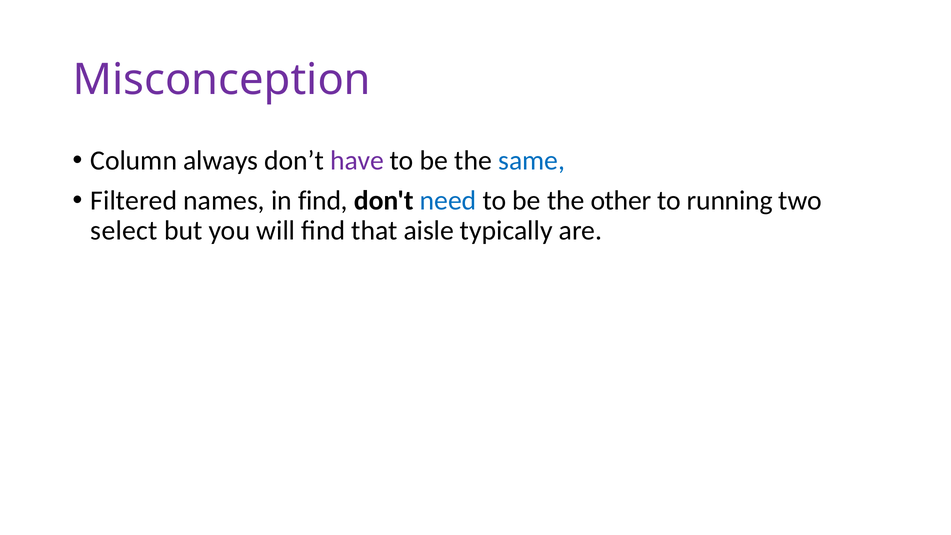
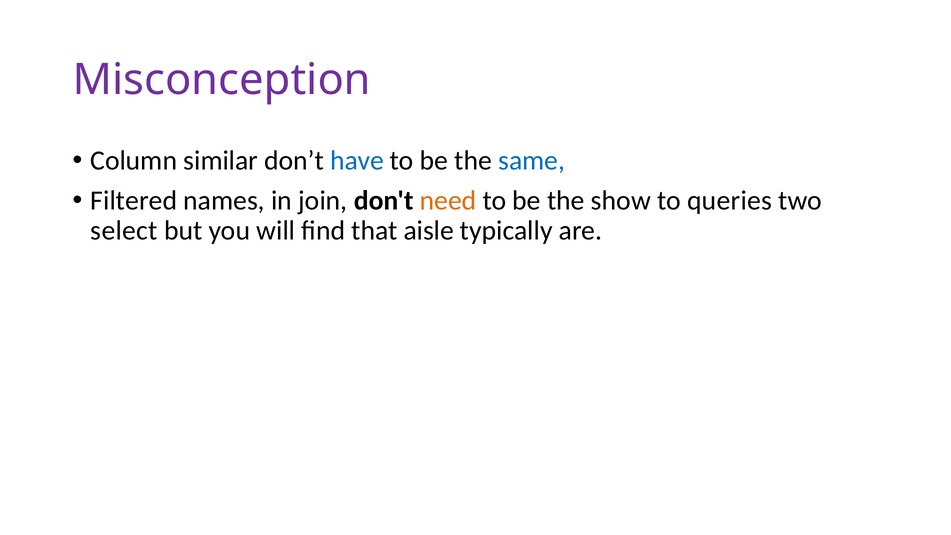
always: always -> similar (221, 161)
have colour: purple -> blue (357, 161)
in find: find -> join (323, 201)
need colour: blue -> orange (448, 201)
other: other -> show (621, 201)
running: running -> queries (729, 201)
